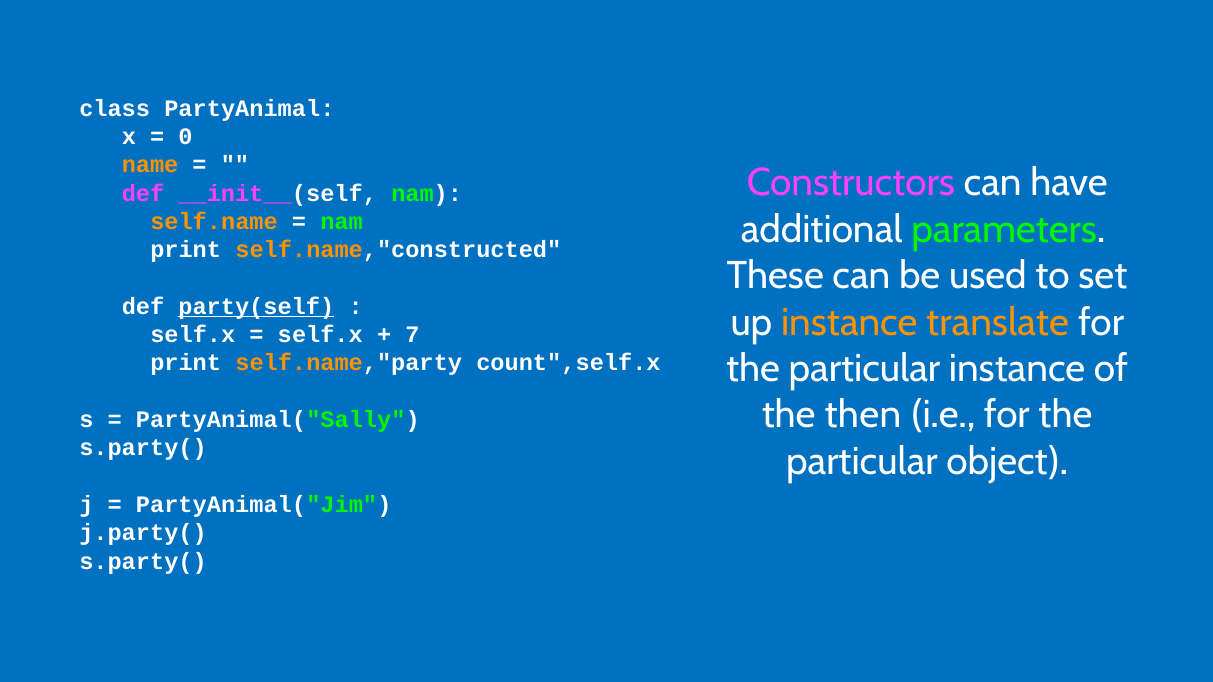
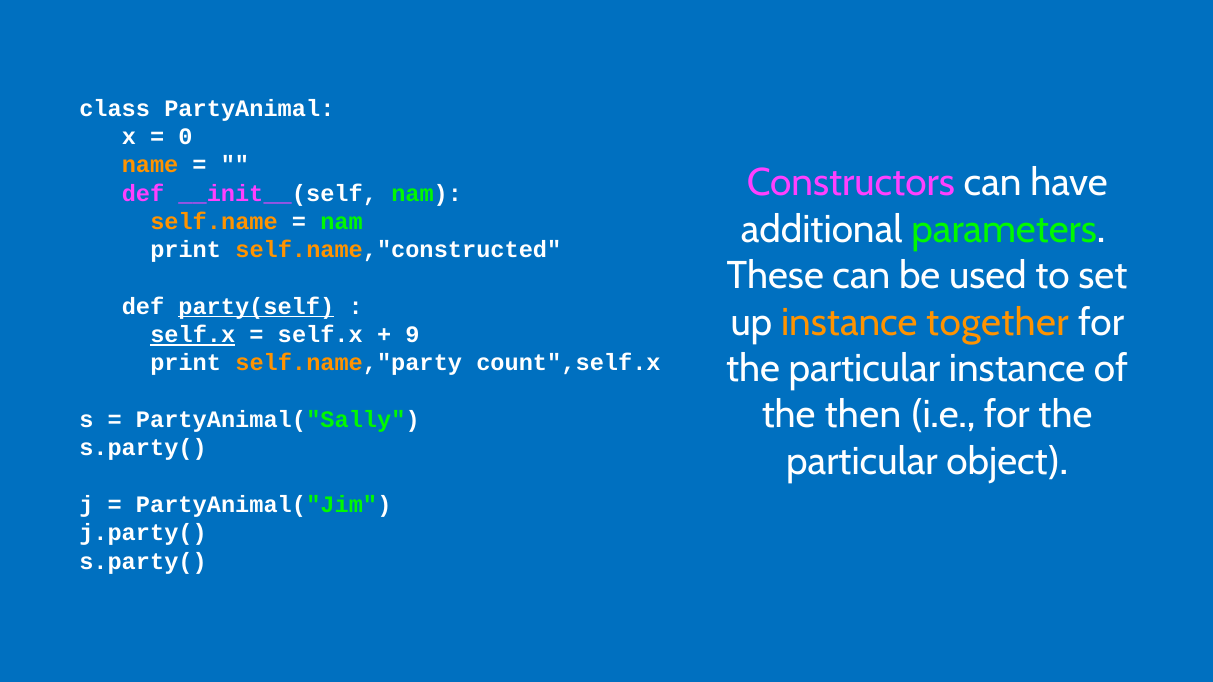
translate: translate -> together (997, 322)
self.x underline: none -> present (193, 335)
7: 7 -> 9 (412, 335)
